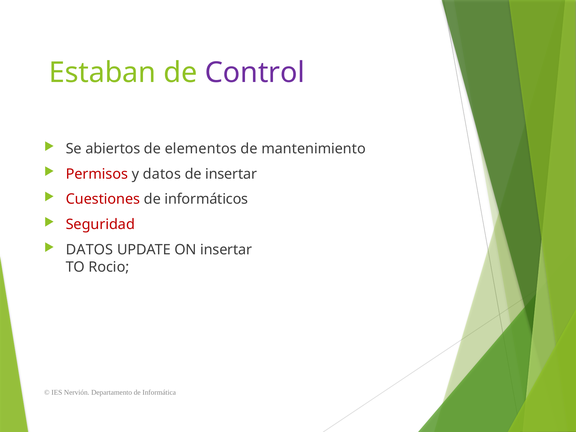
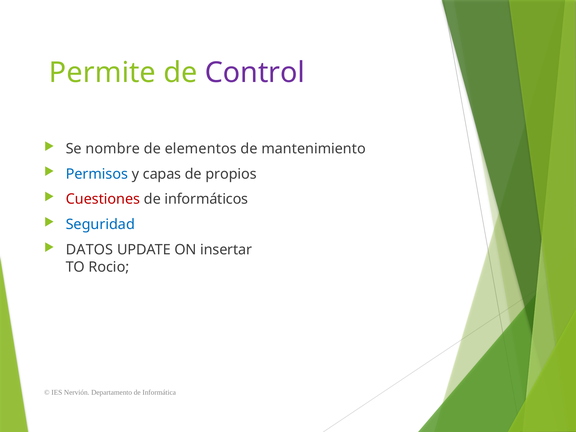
Estaban: Estaban -> Permite (102, 73)
abiertos: abiertos -> nombre (113, 149)
Permisos colour: red -> blue (97, 174)
y datos: datos -> capas (162, 174)
de insertar: insertar -> propios (231, 174)
Seguridad colour: red -> blue (100, 224)
